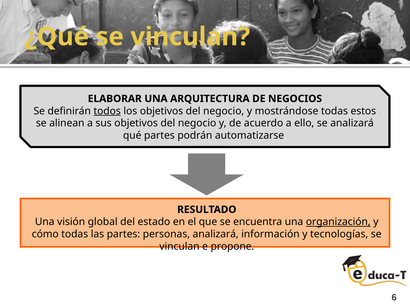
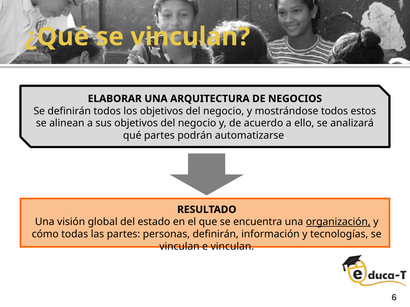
todos underline: present -> none (107, 111)
mostrándose todas: todas -> todos (335, 111)
personas analizará: analizará -> definirán (216, 234)
e propone: propone -> vinculan (232, 247)
